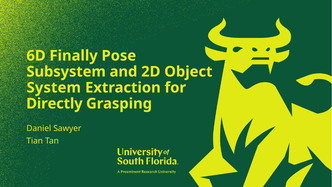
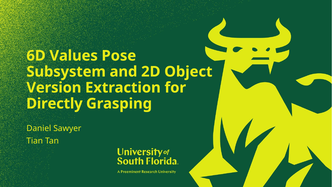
Finally: Finally -> Values (74, 56)
System: System -> Version (54, 88)
